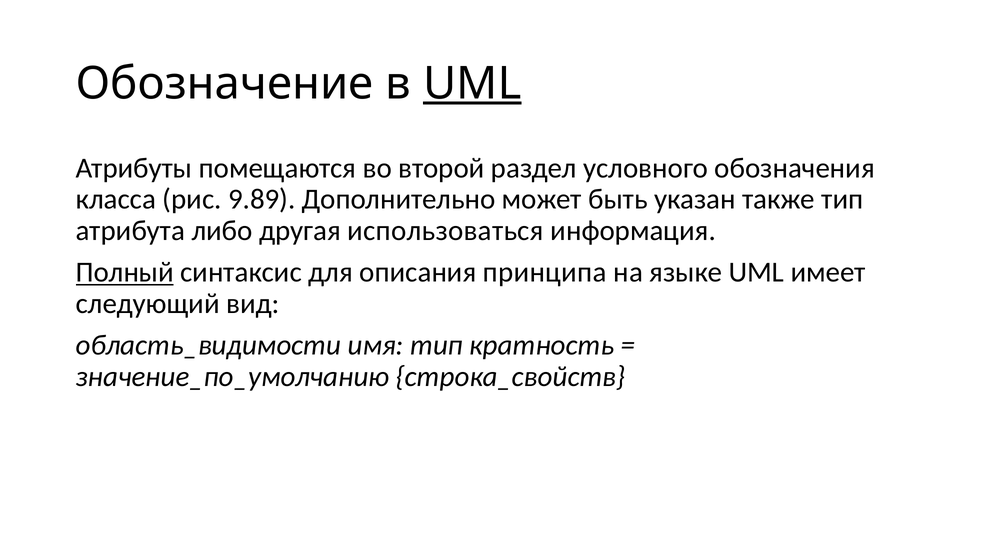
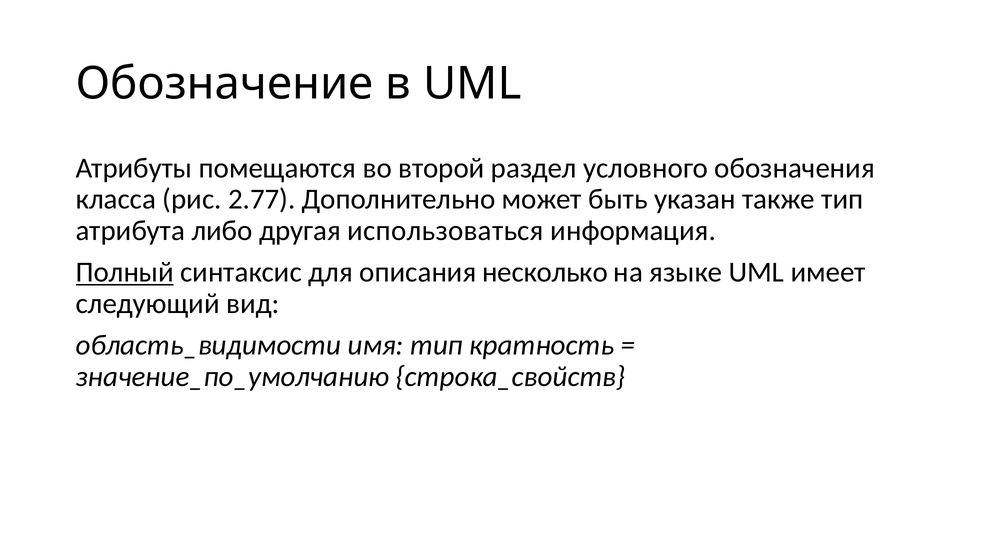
UML underline: present -> none (472, 83)
9.89: 9.89 -> 2.77 (262, 199)
принципа: принципа -> несколько (545, 272)
